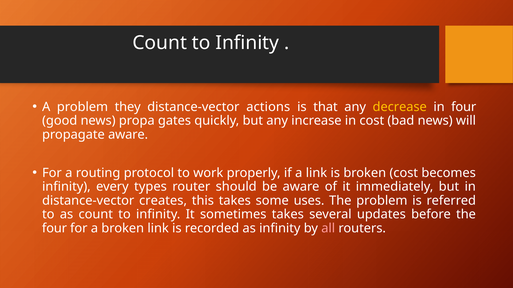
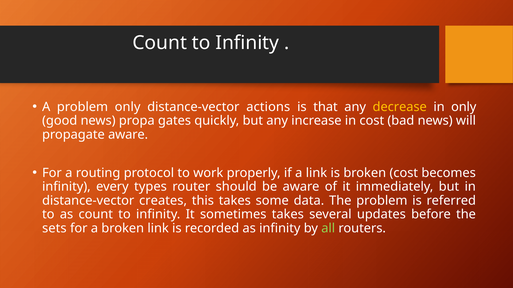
problem they: they -> only (128, 107)
in four: four -> only (464, 107)
uses: uses -> data (309, 201)
four: four -> sets (54, 229)
all colour: pink -> light green (328, 229)
